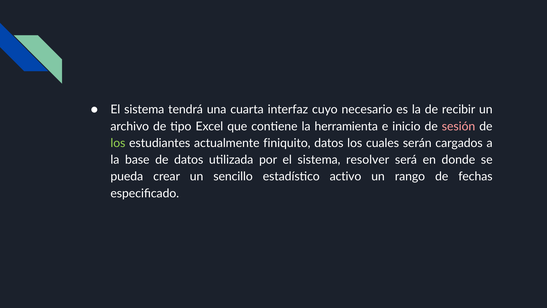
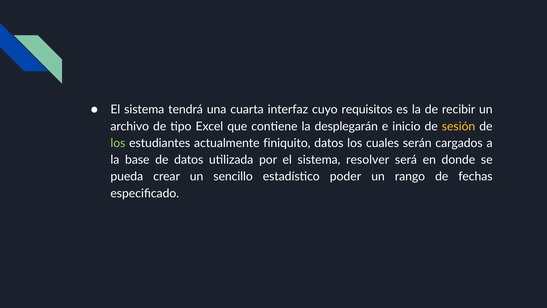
necesario: necesario -> requisitos (367, 110)
herramienta: herramienta -> desplegarán (346, 126)
sesión colour: pink -> yellow (459, 126)
activo: activo -> poder (345, 176)
